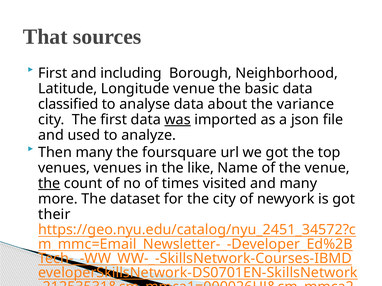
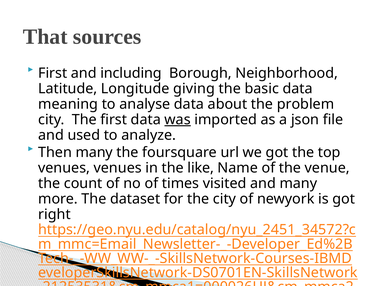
Longitude venue: venue -> giving (194, 89)
classified: classified -> meaning (68, 104)
variance: variance -> problem (306, 104)
the underline: present -> none (49, 184)
their: their -> right (54, 215)
